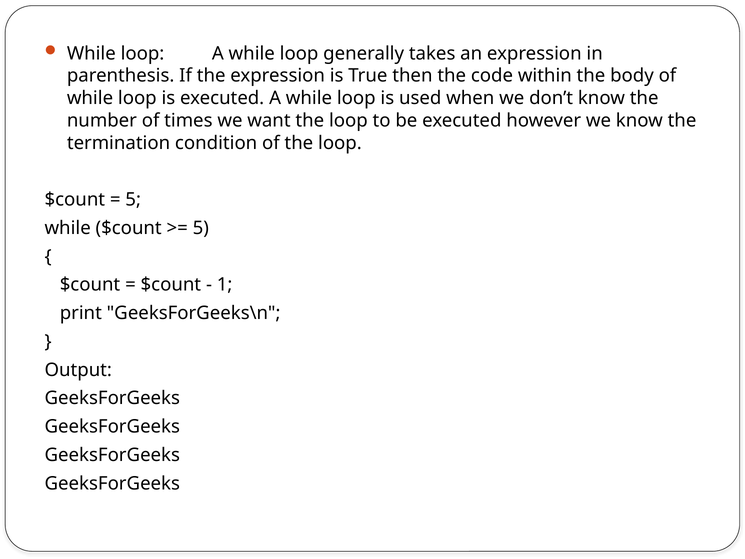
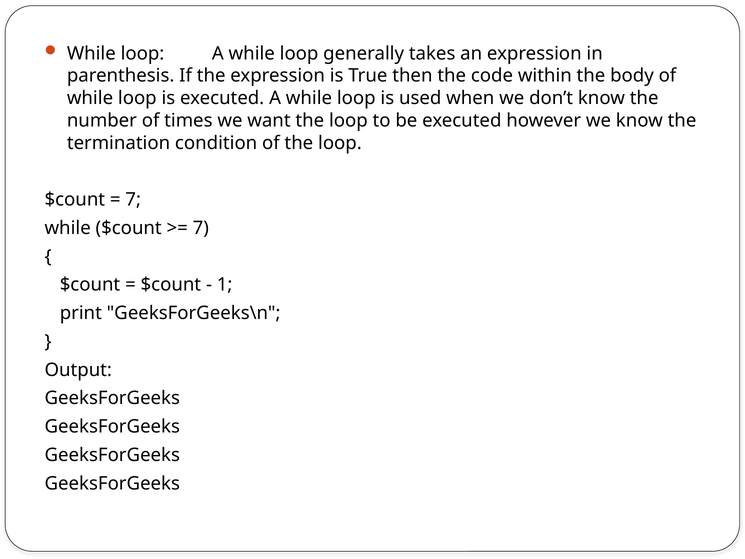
5: 5 -> 7 (133, 200)
5: 5 -> 7 (201, 228)
